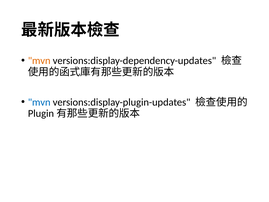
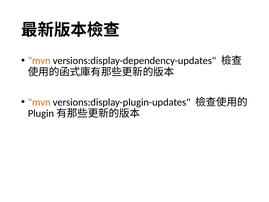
mvn colour: blue -> orange (39, 102)
